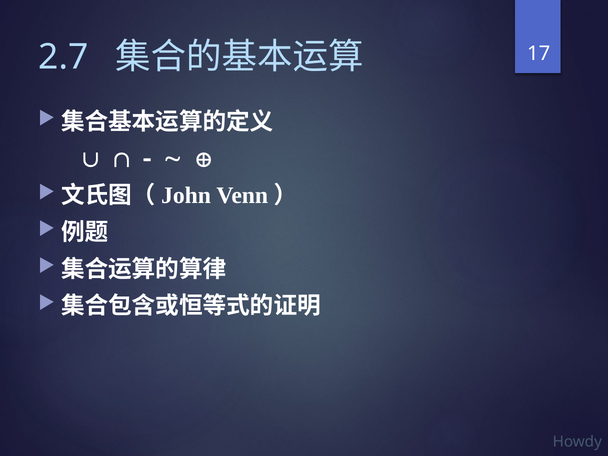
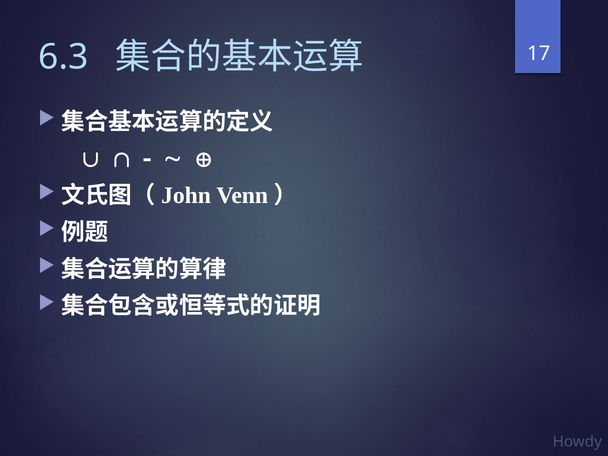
2.7: 2.7 -> 6.3 (63, 57)
